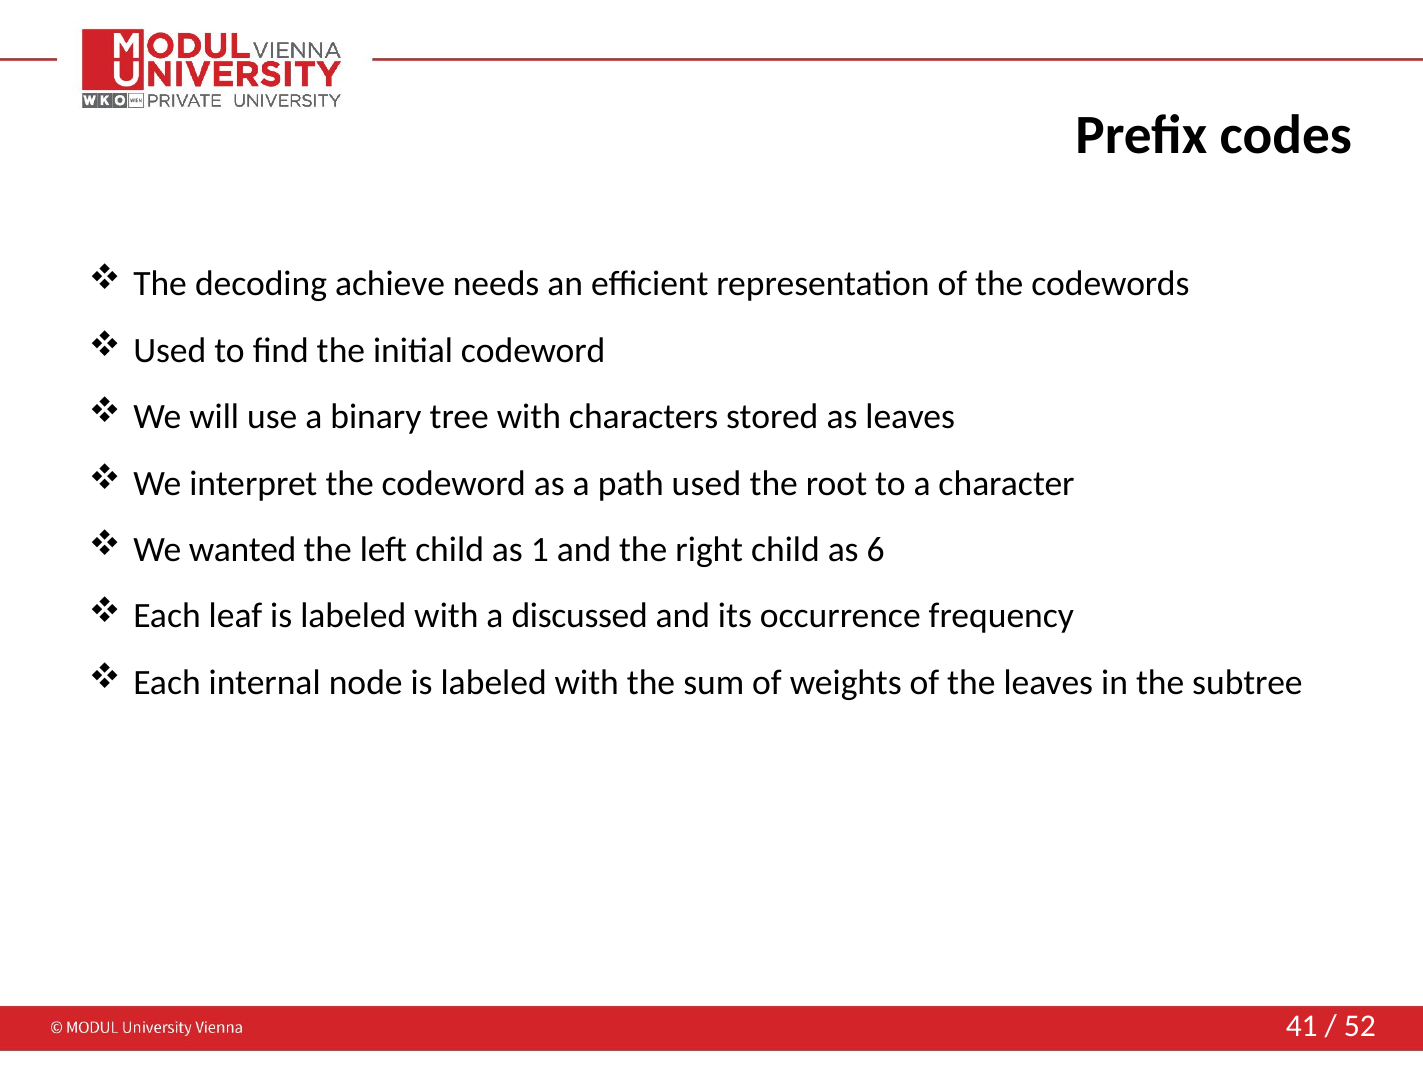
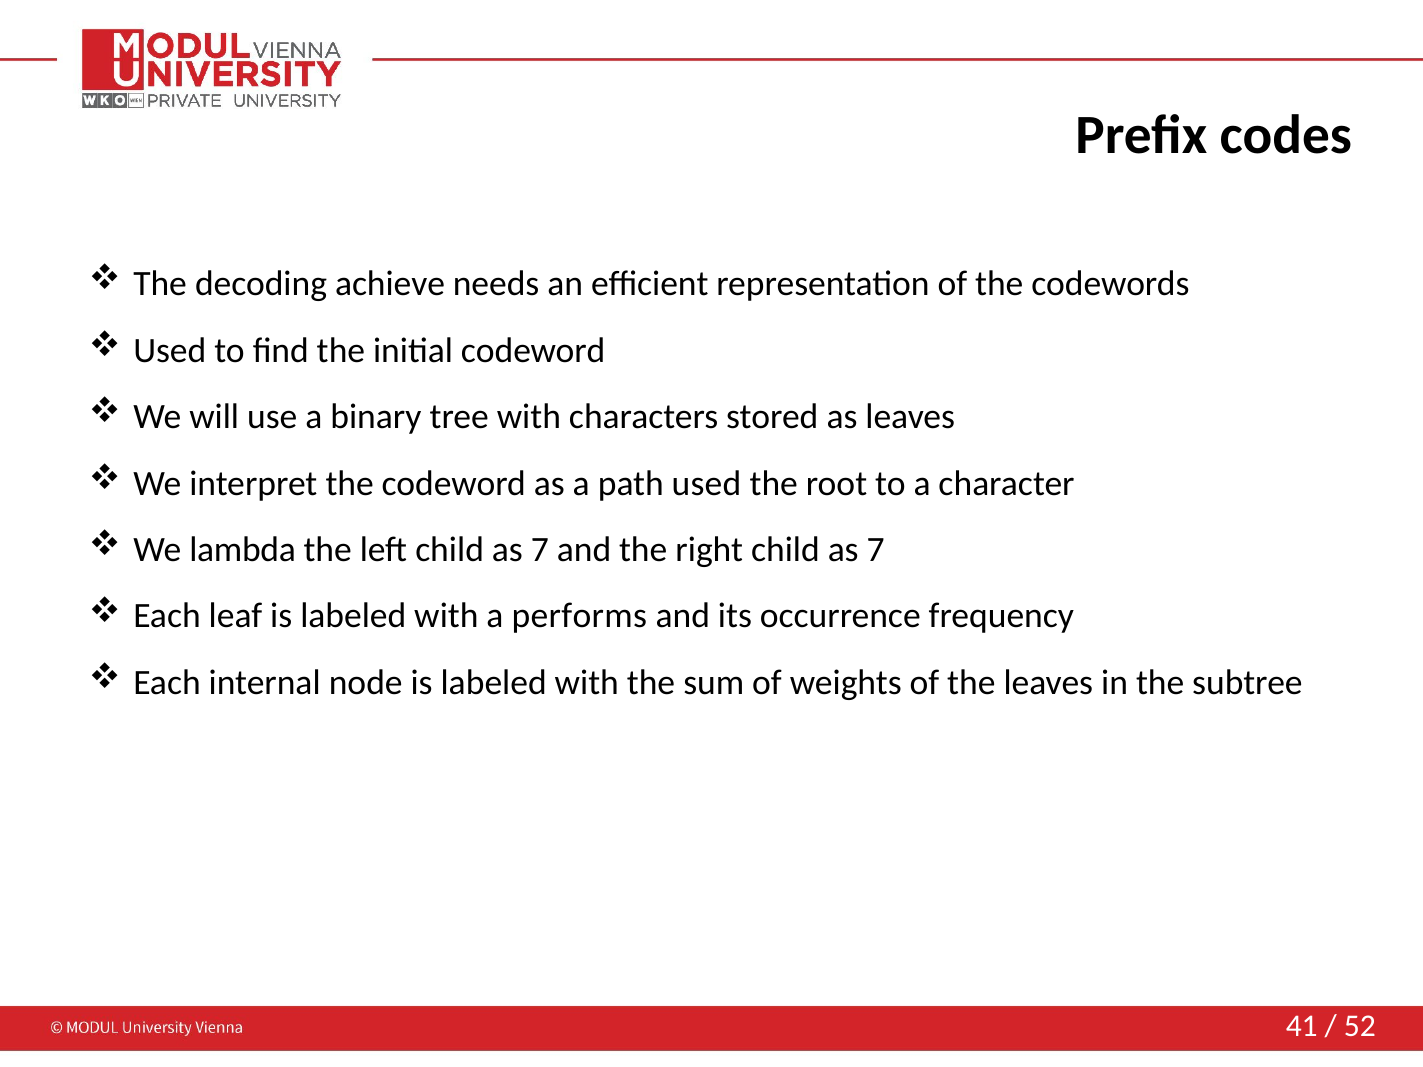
wanted: wanted -> lambda (243, 550)
left child as 1: 1 -> 7 (540, 550)
right child as 6: 6 -> 7 (876, 550)
discussed: discussed -> performs (579, 616)
